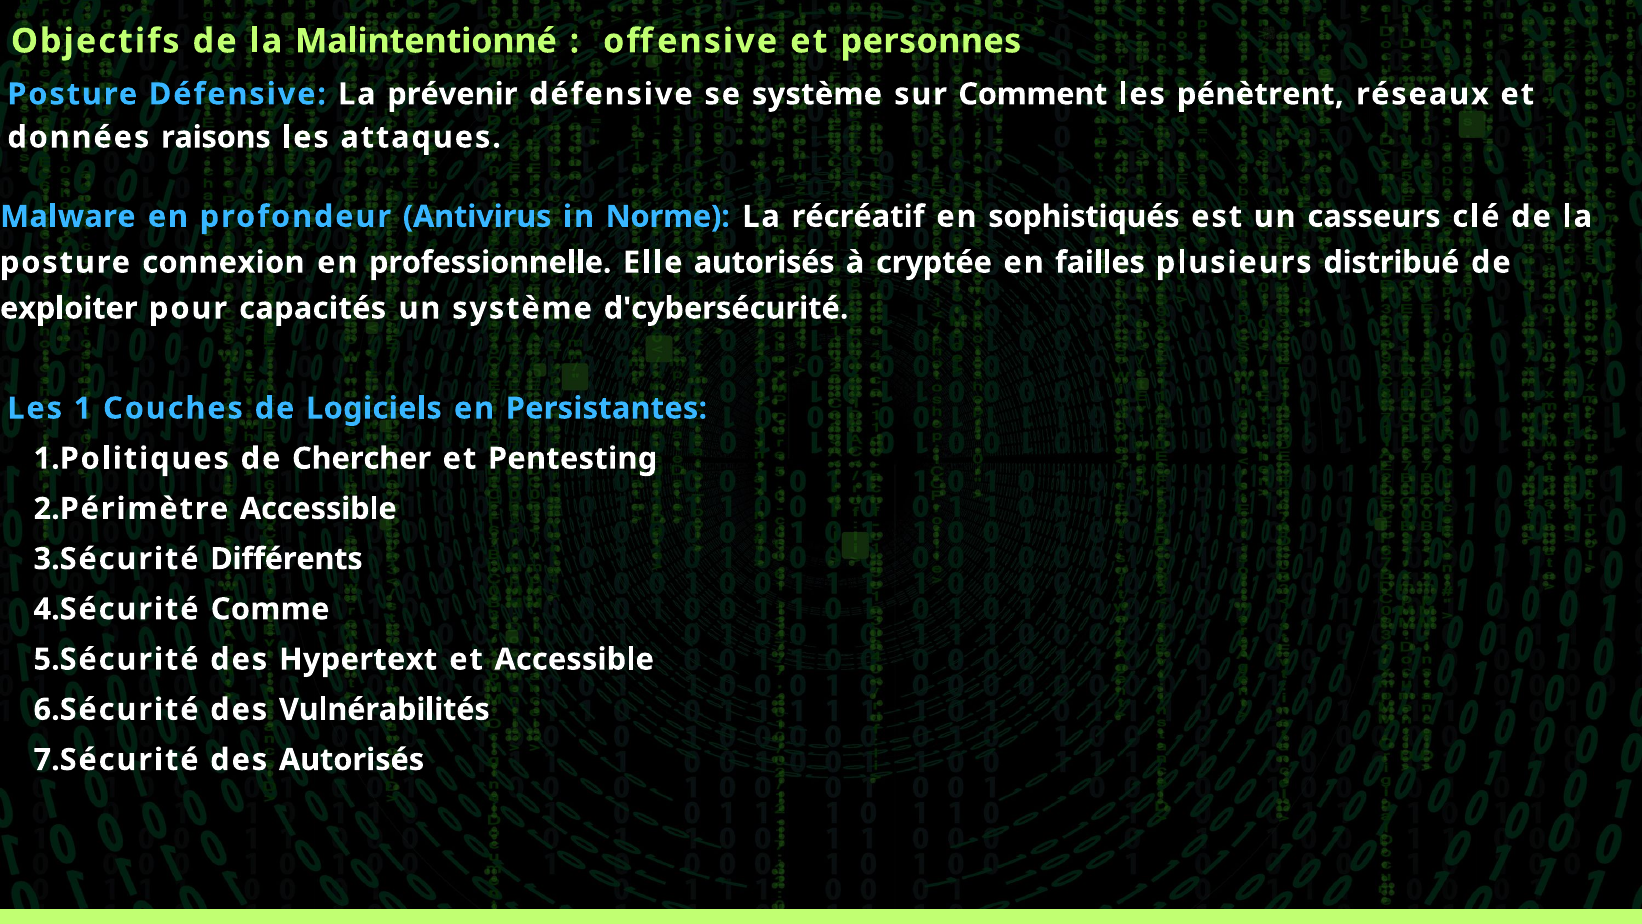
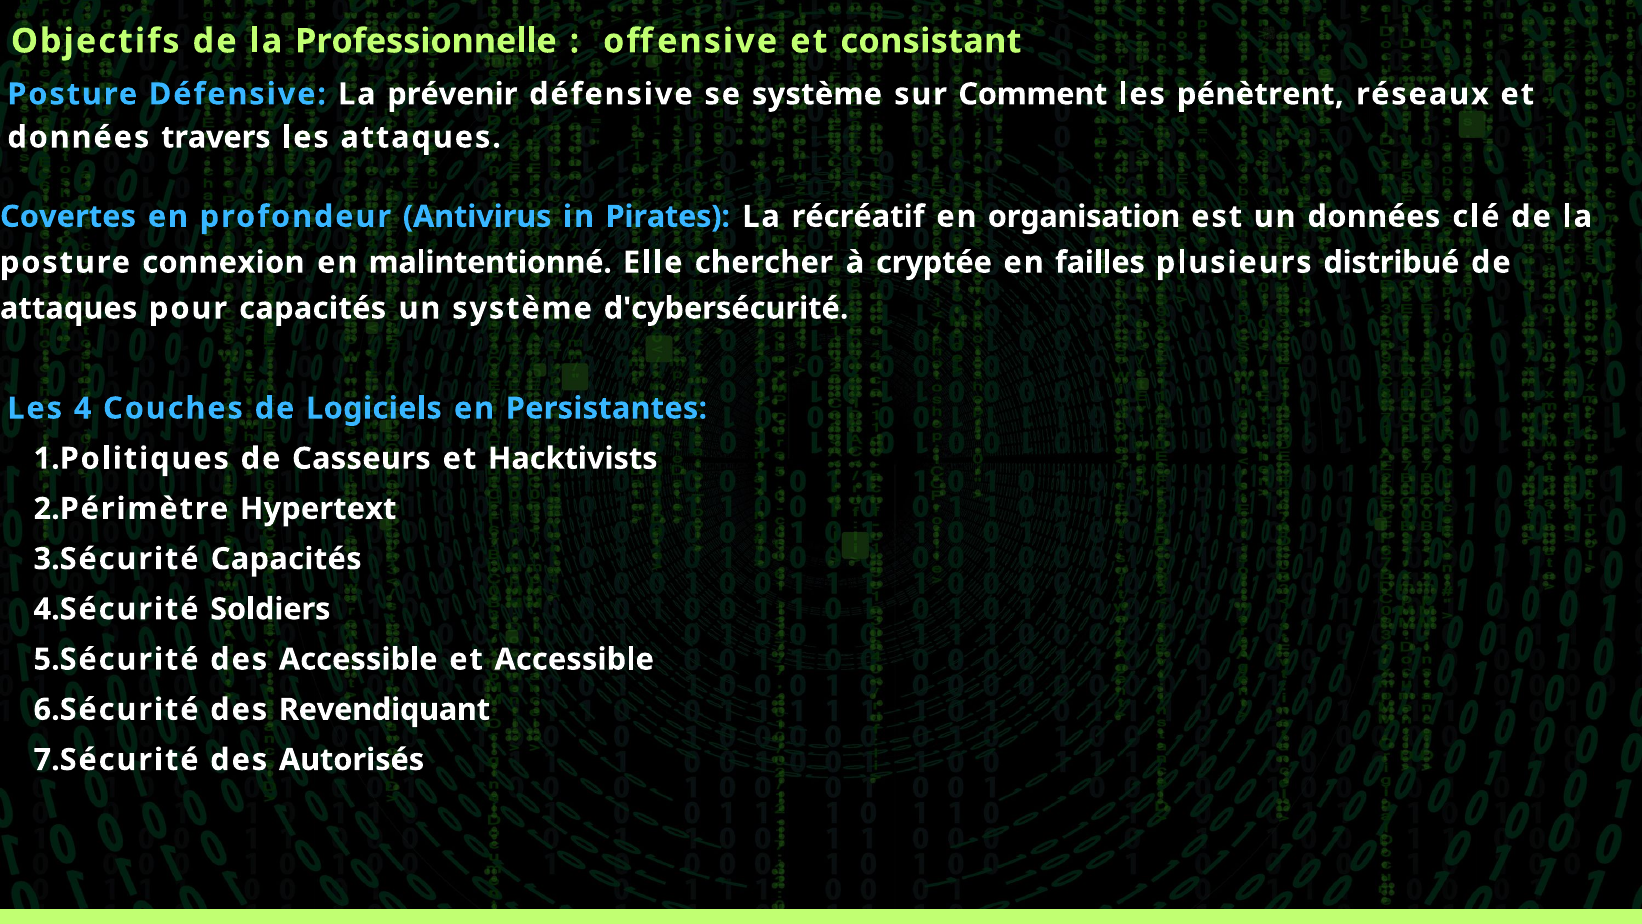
Malintentionné: Malintentionné -> Professionnelle (426, 41)
personnes: personnes -> consistant (931, 41)
raisons: raisons -> travers (216, 137)
Malware: Malware -> Covertes (68, 217)
Norme: Norme -> Pirates (668, 217)
sophistiqués: sophistiqués -> organisation (1084, 217)
un casseurs: casseurs -> données (1374, 217)
professionnelle: professionnelle -> malintentionné (490, 262)
Elle autorisés: autorisés -> chercher (764, 262)
exploiter: exploiter -> attaques (69, 308)
1: 1 -> 4 (83, 408)
Chercher: Chercher -> Casseurs (361, 458)
Pentesting: Pentesting -> Hacktivists (573, 458)
Accessible: Accessible -> Hypertext (318, 509)
Différents: Différents -> Capacités (286, 559)
Comme: Comme -> Soldiers (270, 609)
des Hypertext: Hypertext -> Accessible (358, 659)
Vulnérabilités: Vulnérabilités -> Revendiquant (384, 709)
